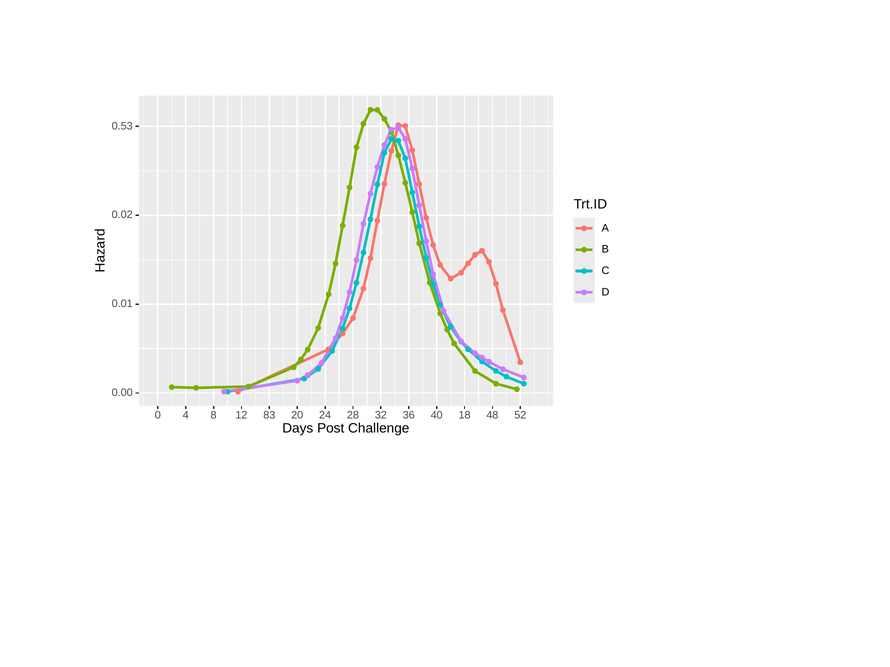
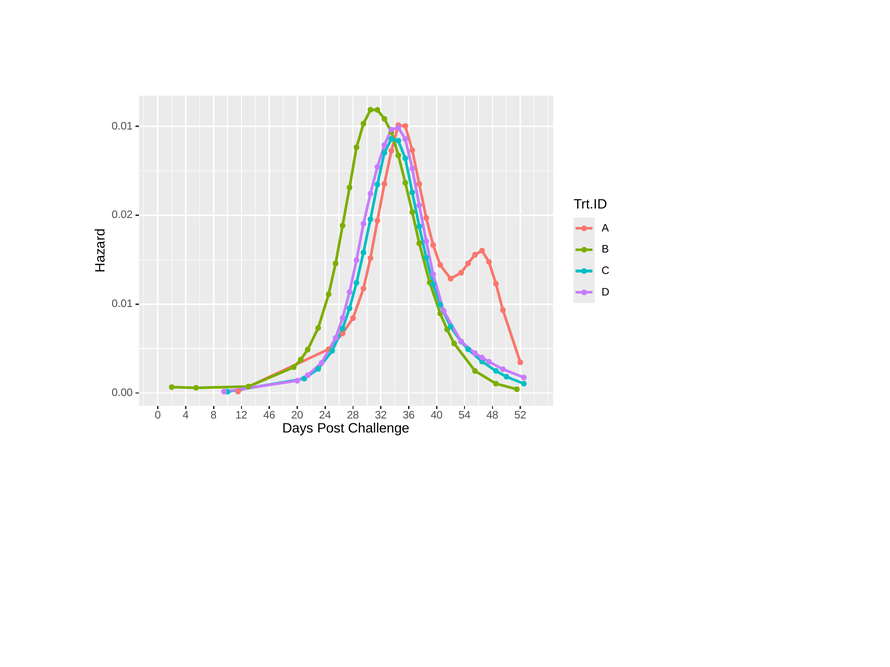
0.53: 0.53 -> 0.01 (122, 126)
83: 83 -> 46 (269, 416)
18: 18 -> 54 (465, 416)
